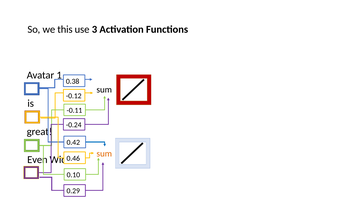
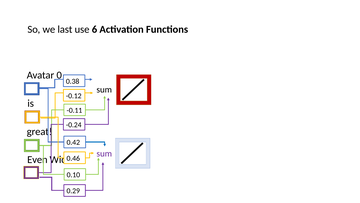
this: this -> last (65, 29)
3: 3 -> 6 (94, 29)
1: 1 -> 0 (59, 75)
sum colour: orange -> purple (104, 153)
